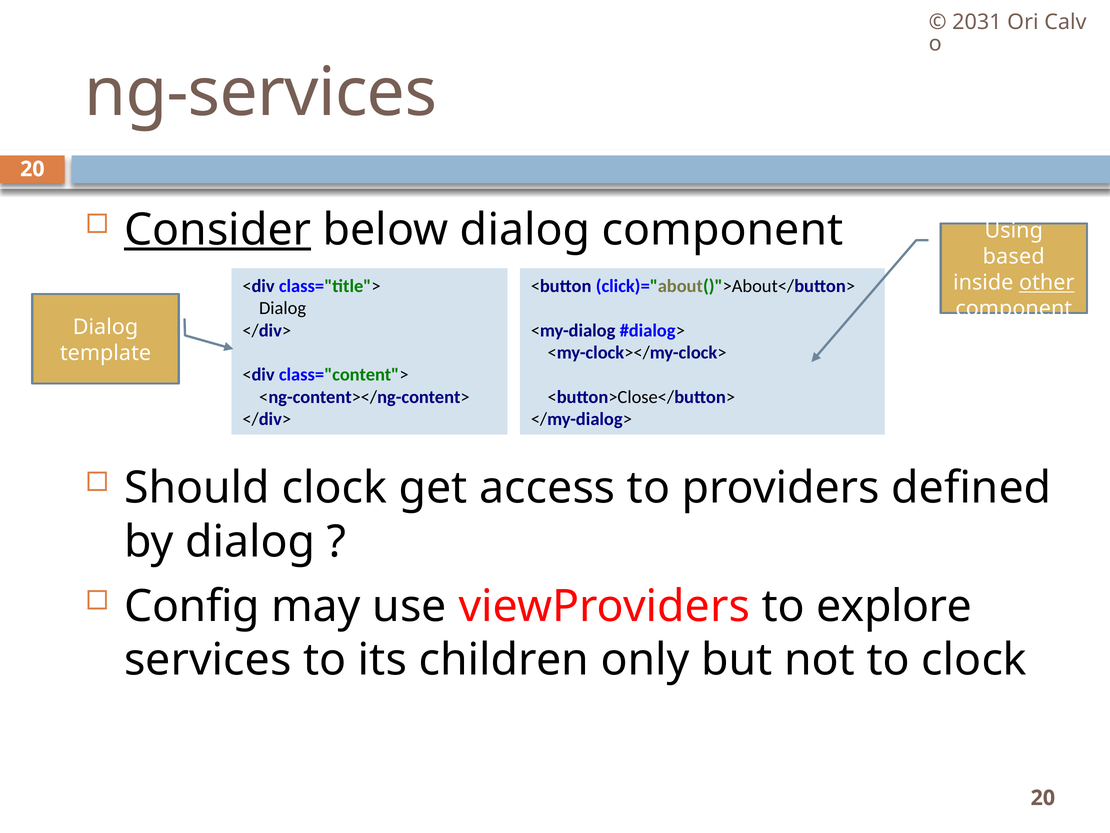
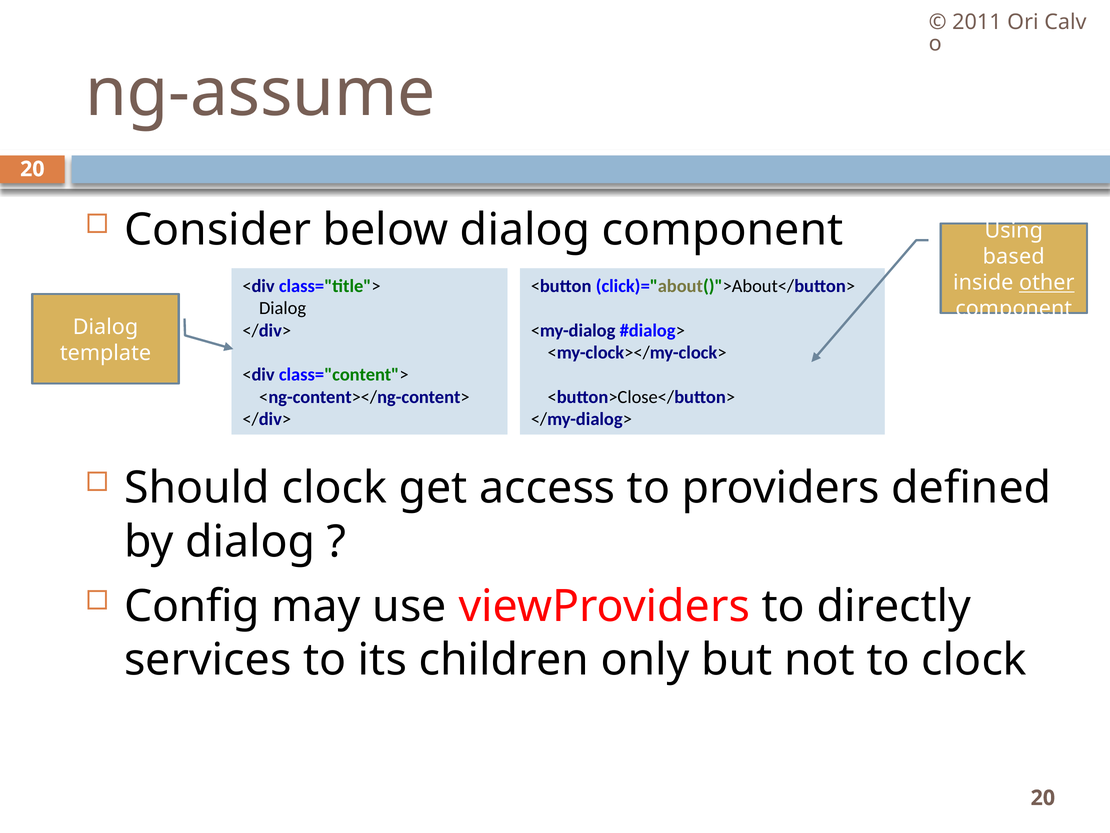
2031: 2031 -> 2011 (977, 22)
ng-services: ng-services -> ng-assume (260, 93)
Consider underline: present -> none (218, 230)
explore: explore -> directly (894, 606)
